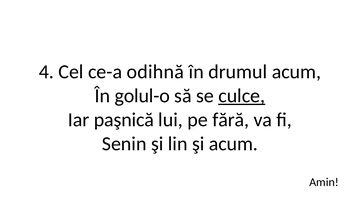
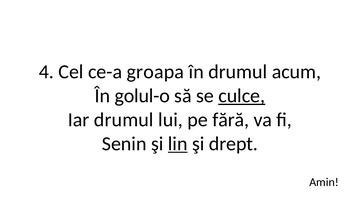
odihnă: odihnă -> groapa (155, 72)
Iar paşnică: paşnică -> drumul (124, 120)
lin underline: none -> present (178, 144)
şi acum: acum -> drept (233, 144)
